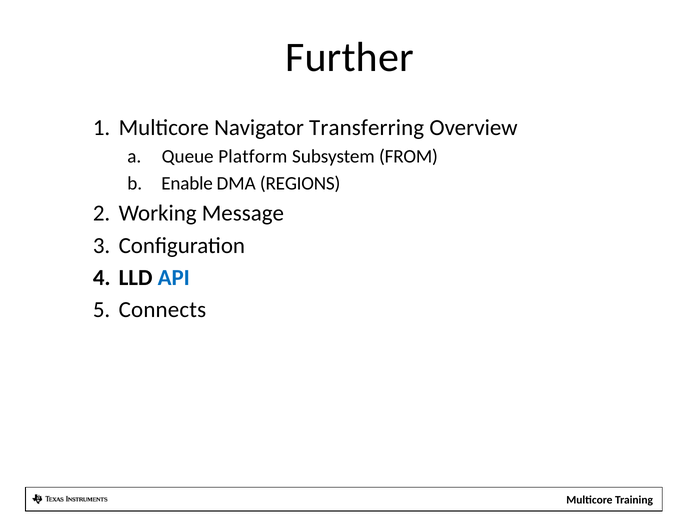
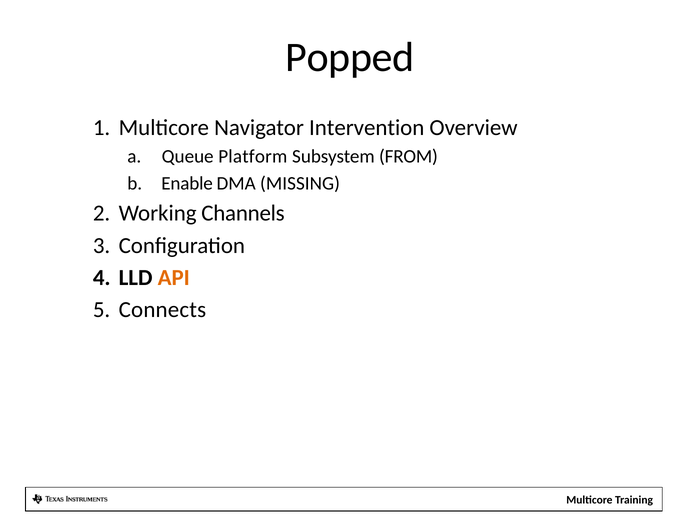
Further: Further -> Popped (350, 57)
Transferring: Transferring -> Intervention (367, 128)
REGIONS: REGIONS -> MISSING (300, 183)
Message: Message -> Channels (243, 213)
API colour: blue -> orange (174, 278)
